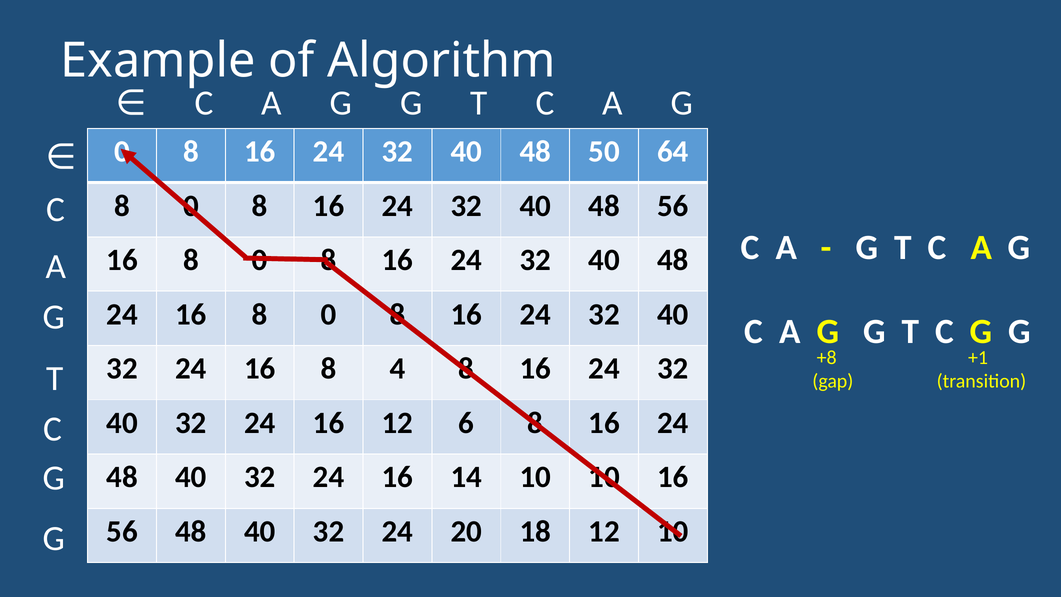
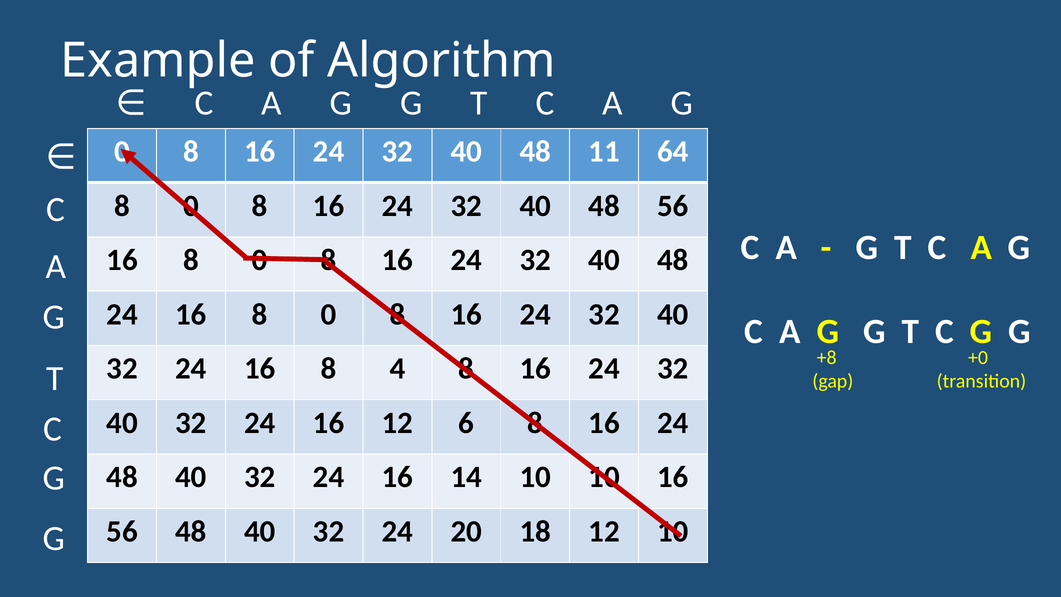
50: 50 -> 11 (604, 152)
+1: +1 -> +0 (978, 357)
